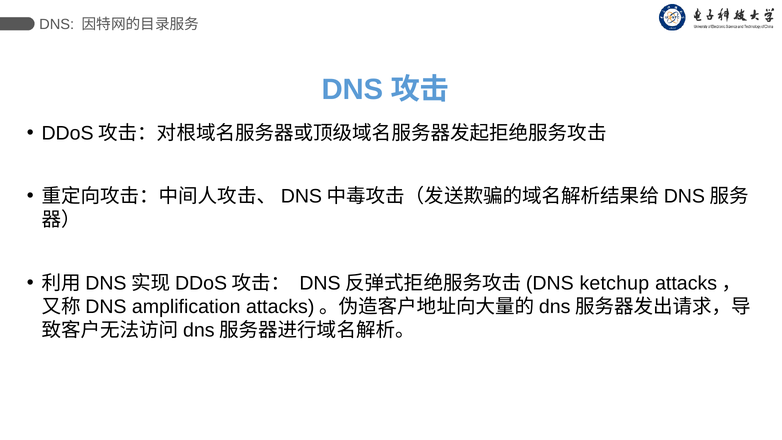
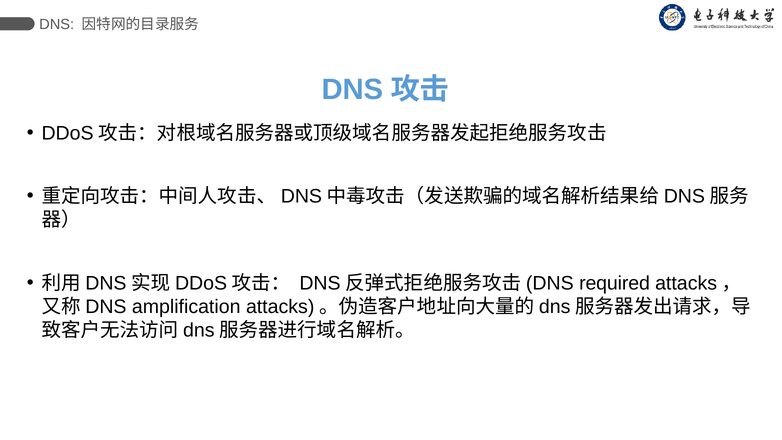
ketchup: ketchup -> required (615, 283)
